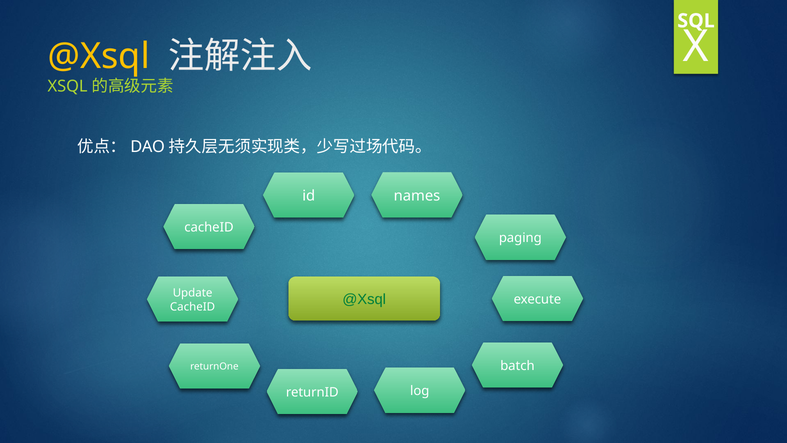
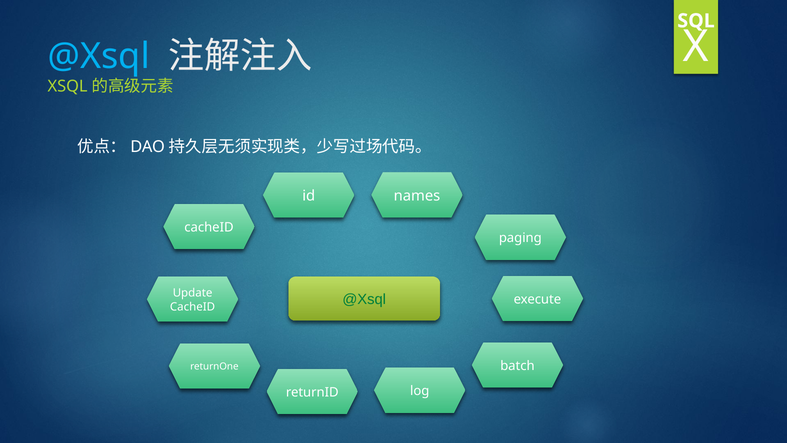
@Xsql colour: yellow -> light blue (99, 56)
